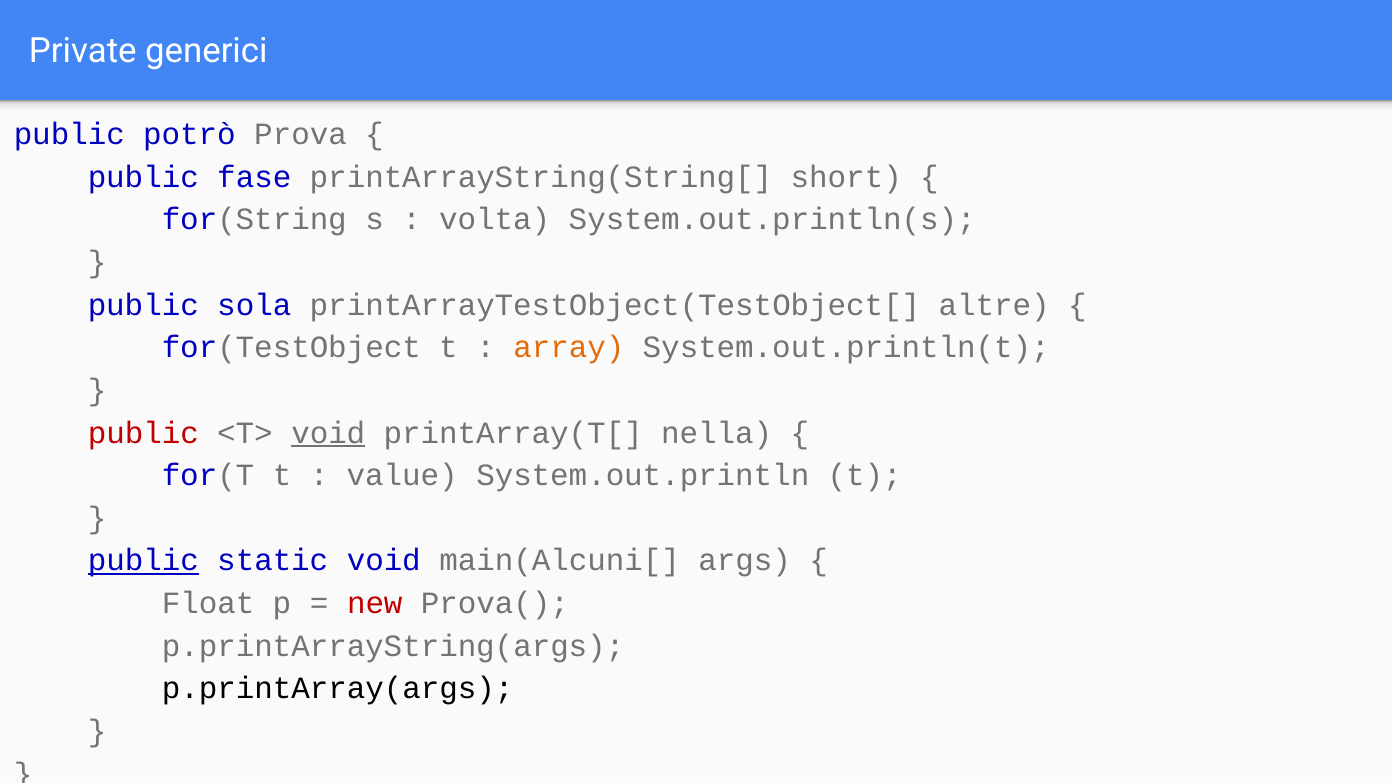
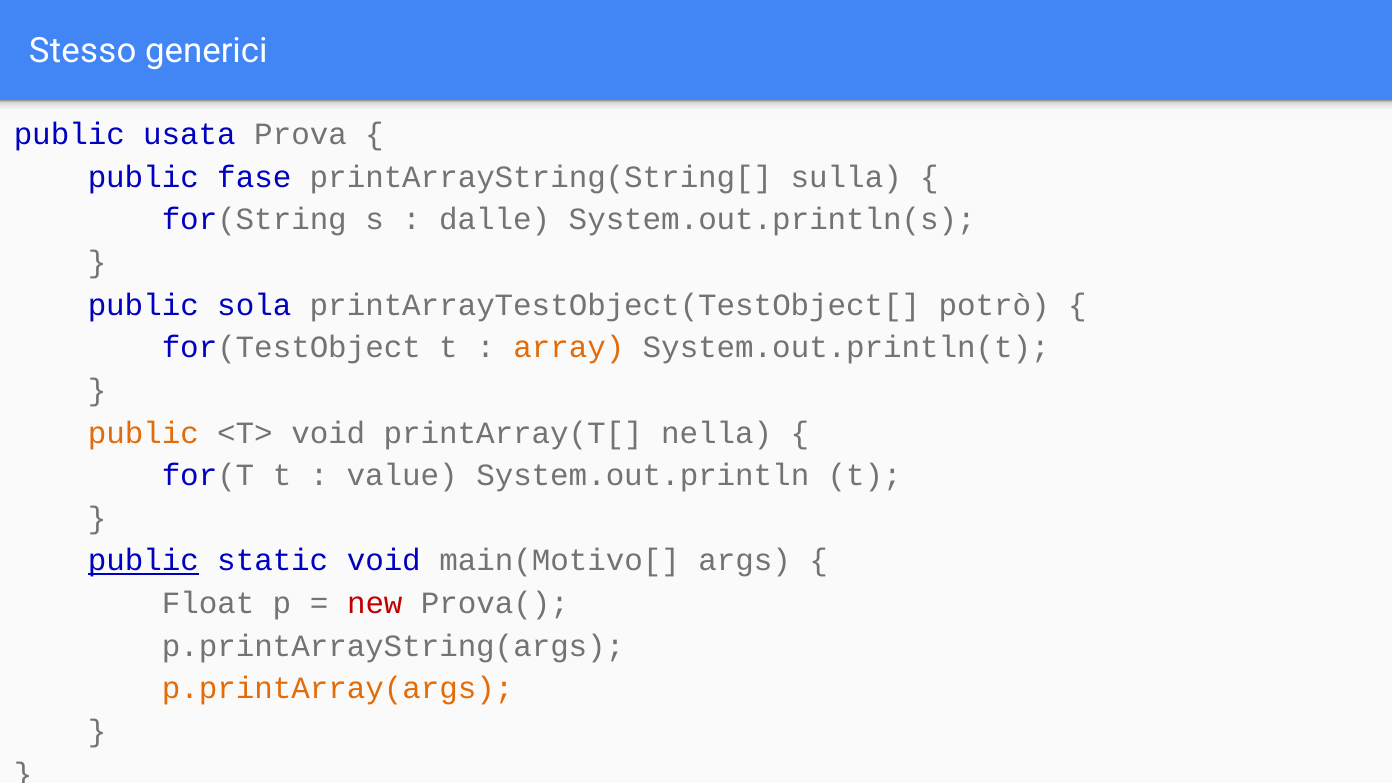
Private: Private -> Stesso (83, 51)
potrò: potrò -> usata (190, 134)
short: short -> sulla (846, 177)
volta: volta -> dalle (495, 220)
altre: altre -> potrò (994, 305)
public colour: red -> orange (143, 433)
void underline: present -> none (328, 433)
main(Alcuni[: main(Alcuni[ -> main(Motivo[ (560, 561)
p.printArray(args colour: black -> orange (338, 689)
